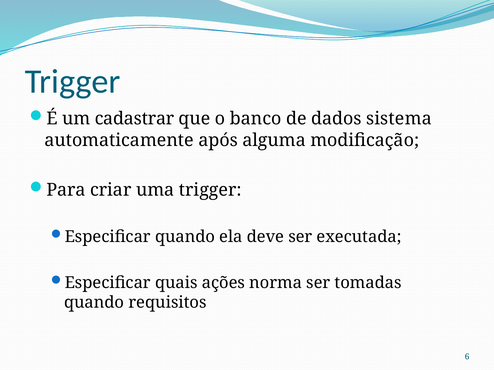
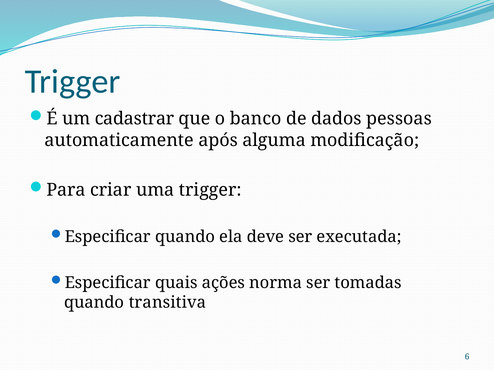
sistema: sistema -> pessoas (399, 119)
requisitos: requisitos -> transitiva (167, 303)
